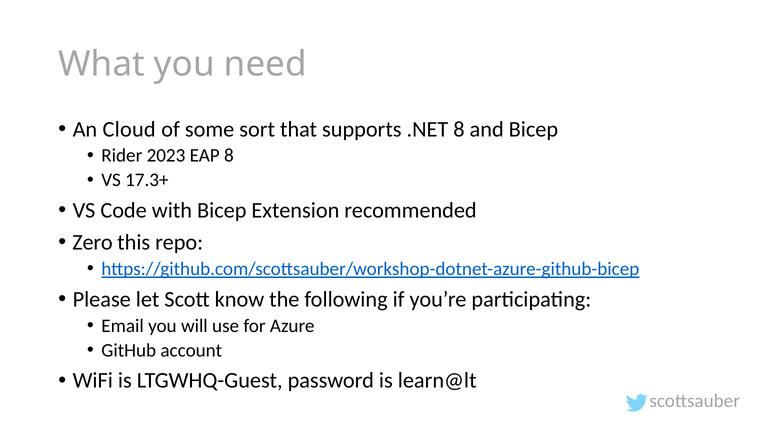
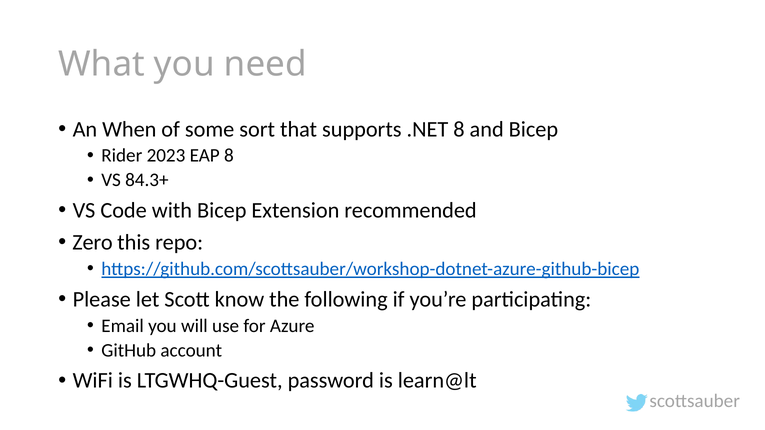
Cloud: Cloud -> When (129, 129)
17.3+: 17.3+ -> 84.3+ (147, 180)
